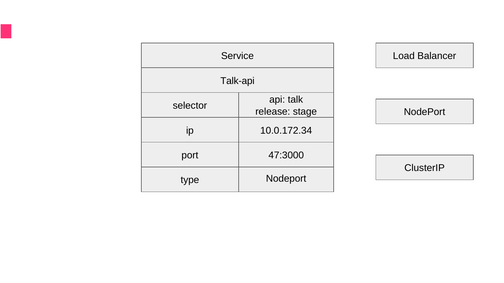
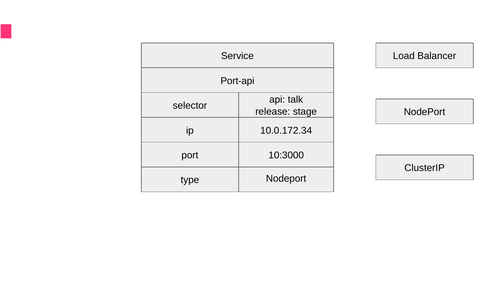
Talk-api: Talk-api -> Port-api (237, 81)
47:3000: 47:3000 -> 10:3000 (286, 156)
